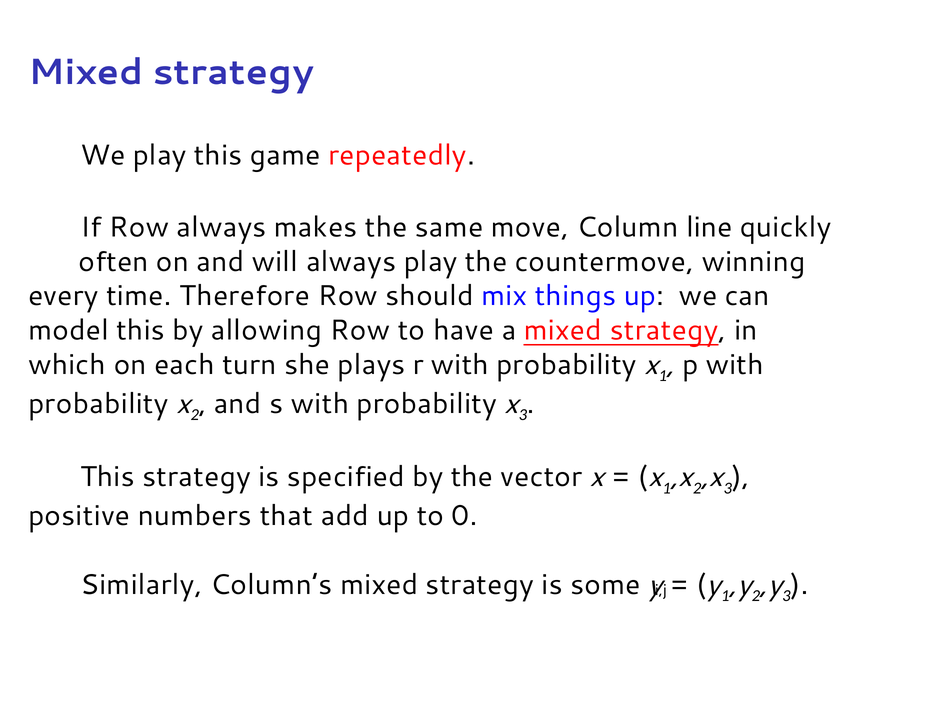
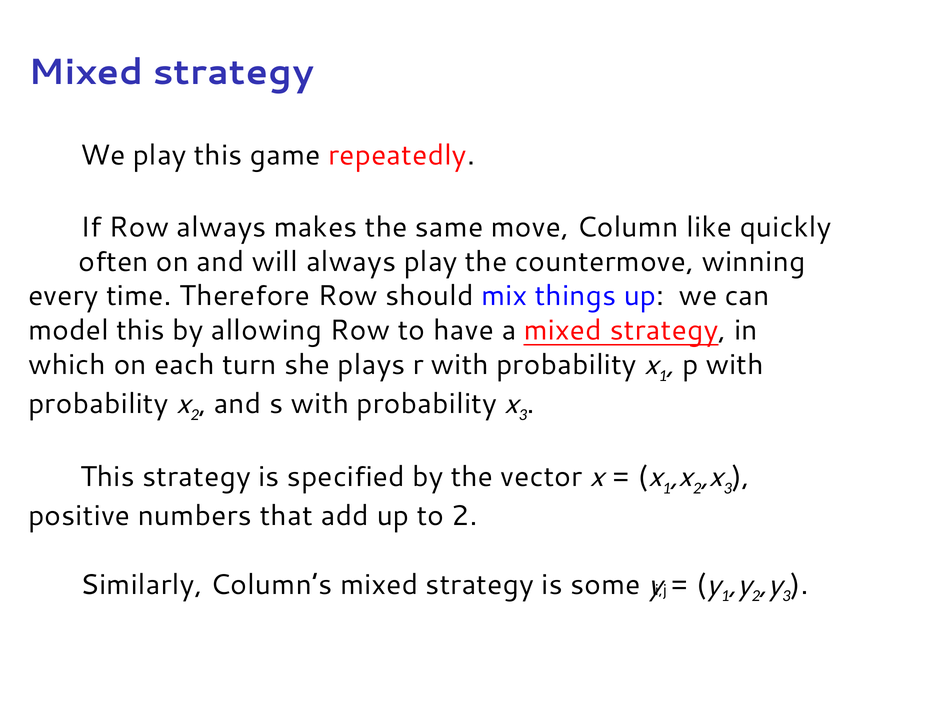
line: line -> like (709, 227)
to 0: 0 -> 2 (464, 516)
